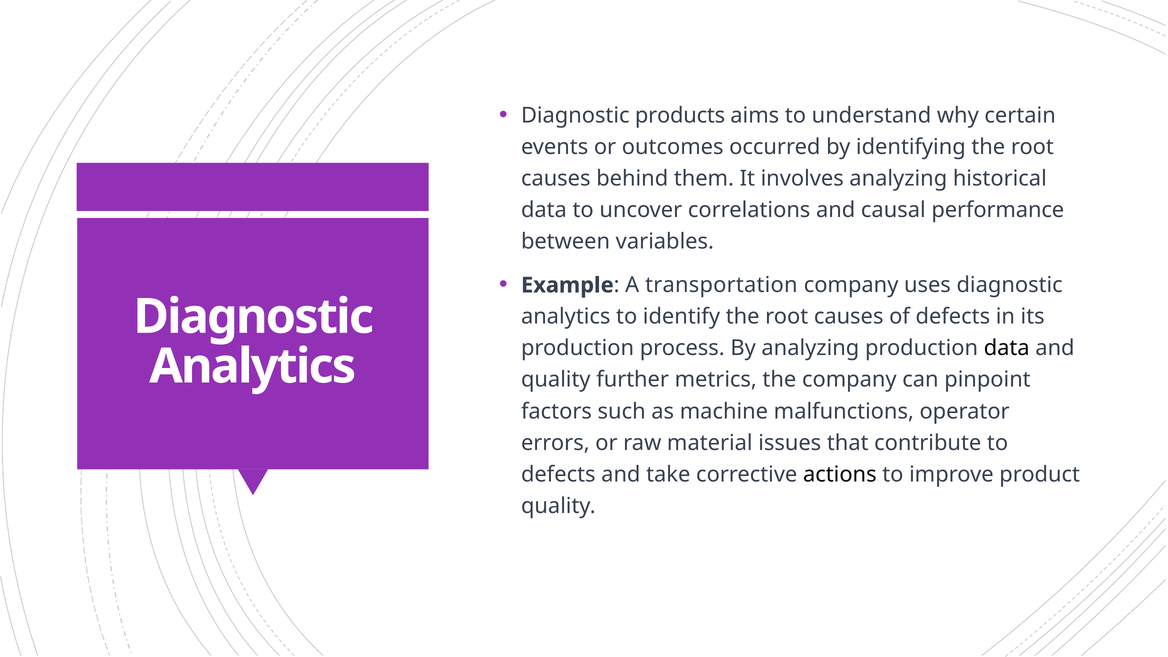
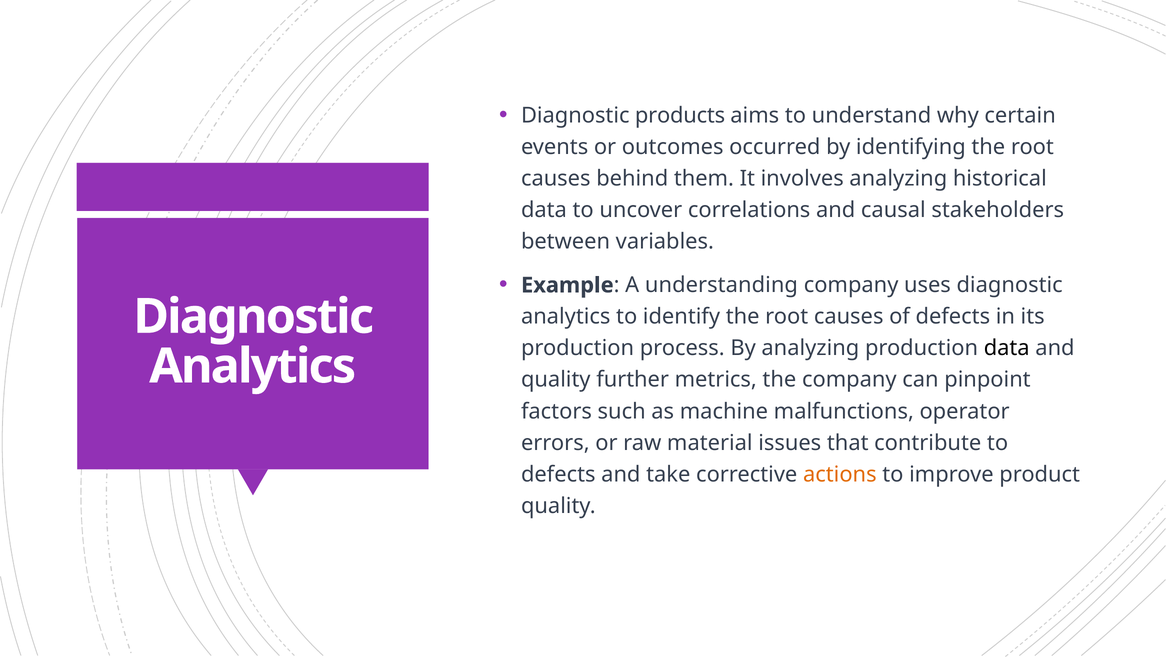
performance: performance -> stakeholders (998, 210)
transportation: transportation -> understanding (721, 285)
actions colour: black -> orange (840, 474)
